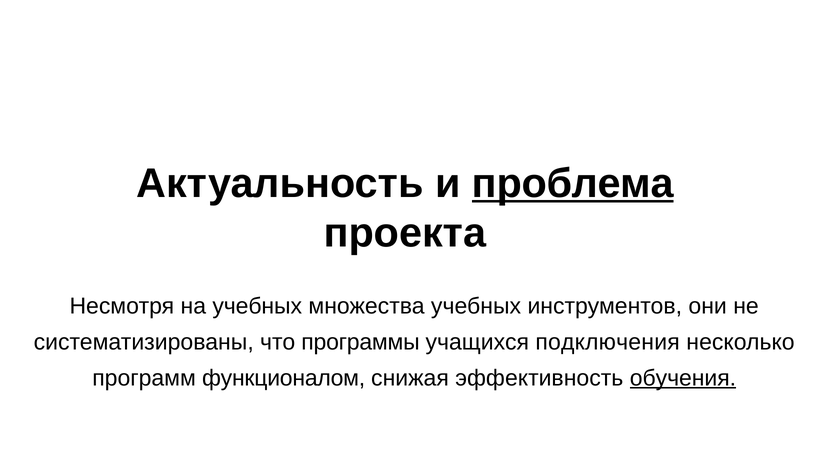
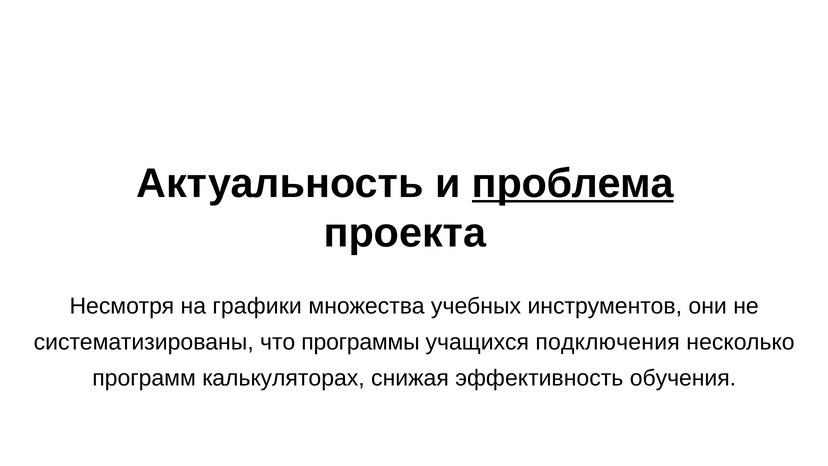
на учебных: учебных -> графики (257, 306)
функционалом: функционалом -> калькуляторах (284, 378)
обучения underline: present -> none (683, 378)
